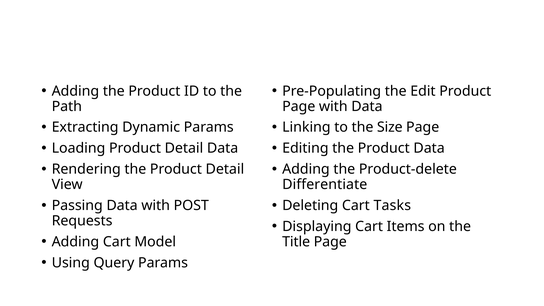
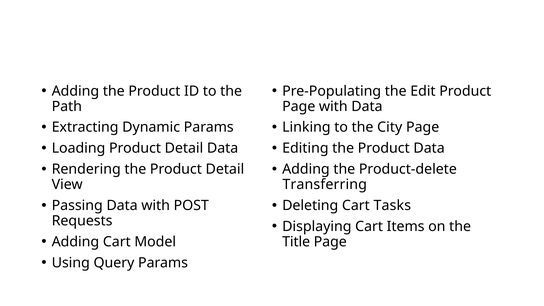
Size: Size -> City (390, 127)
Differentiate: Differentiate -> Transferring (325, 185)
